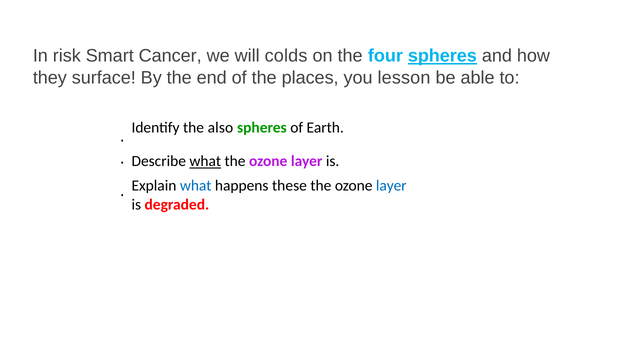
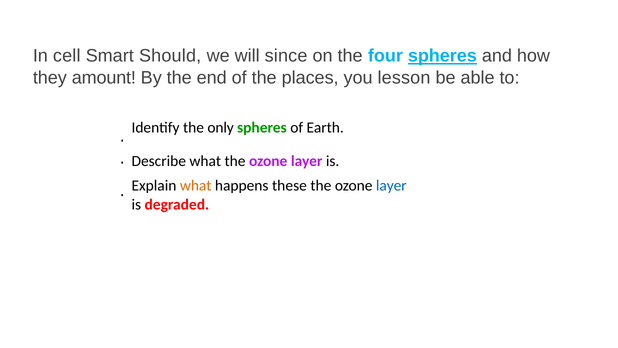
risk: risk -> cell (67, 56)
Cancer: Cancer -> Should (170, 56)
colds: colds -> since (286, 56)
surface: surface -> amount (104, 78)
also: also -> only (221, 127)
what underline: present -> none (205, 161)
what colour: blue -> orange (196, 185)
